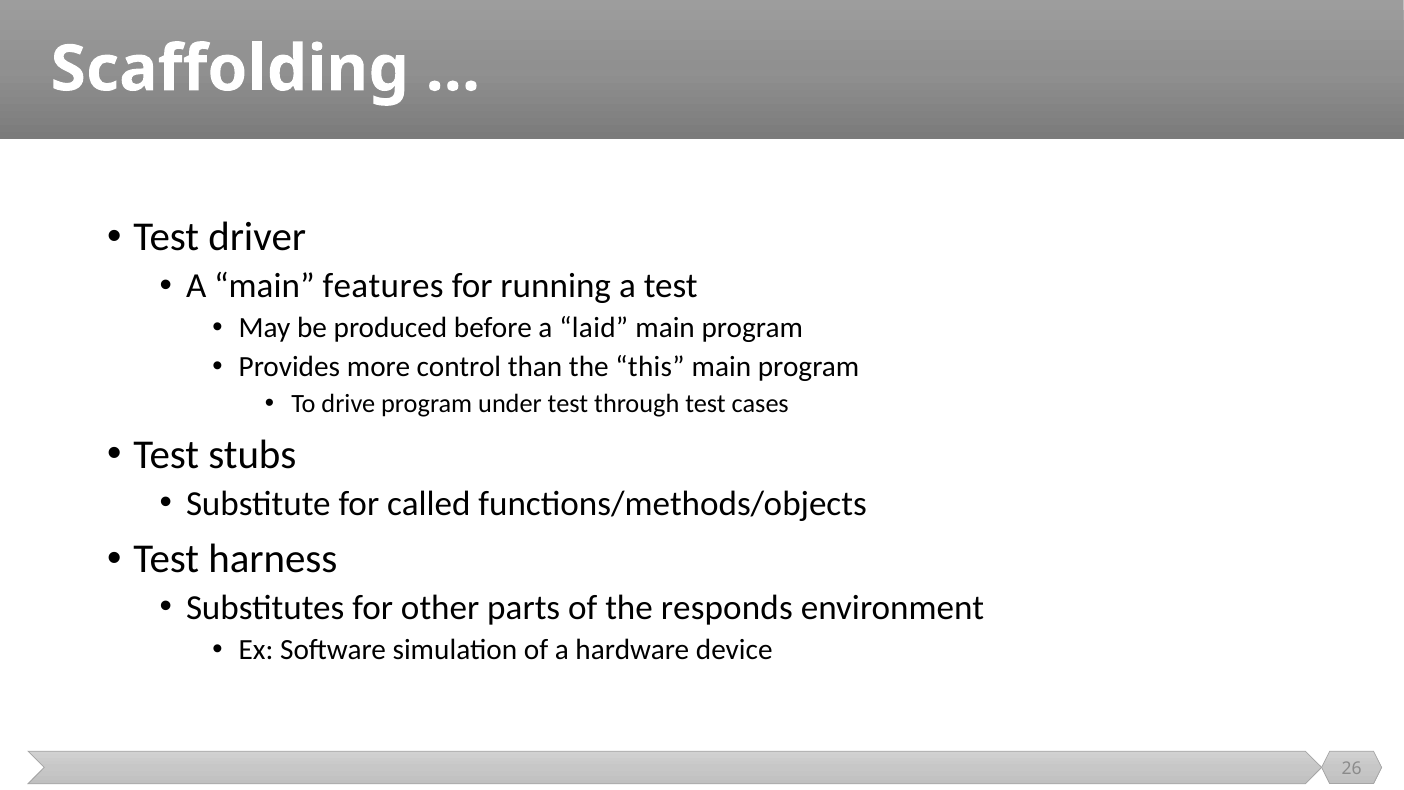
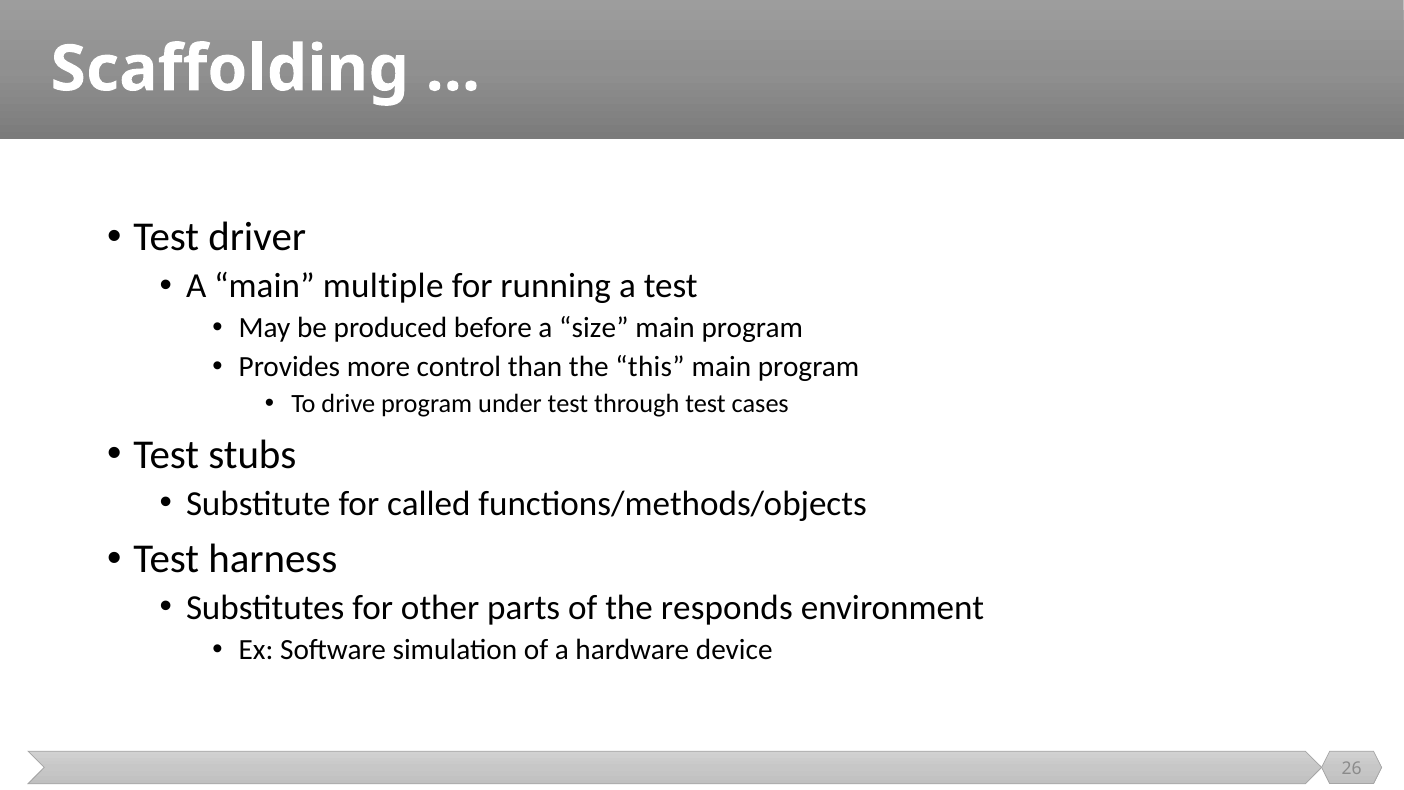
features: features -> multiple (383, 286)
laid: laid -> size (594, 328)
